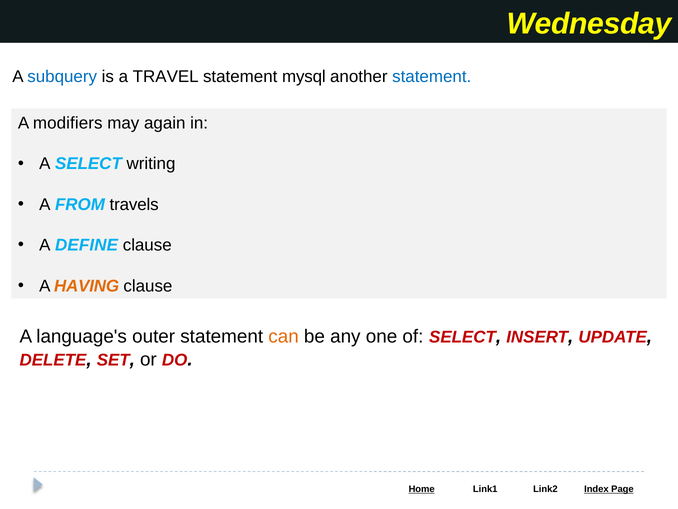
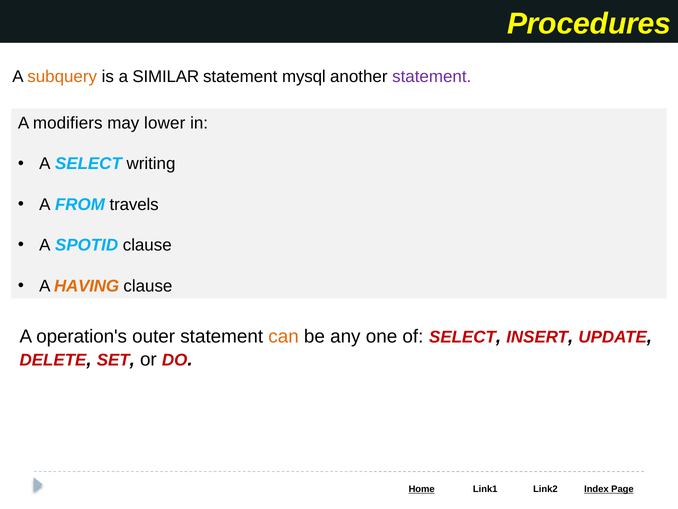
Wednesday: Wednesday -> Procedures (589, 24)
subquery colour: blue -> orange (62, 77)
TRAVEL: TRAVEL -> SIMILAR (166, 77)
statement colour: blue -> purple (432, 77)
again: again -> lower (165, 123)
DEFINE: DEFINE -> SPOTID (87, 245)
language's: language's -> operation's (82, 336)
